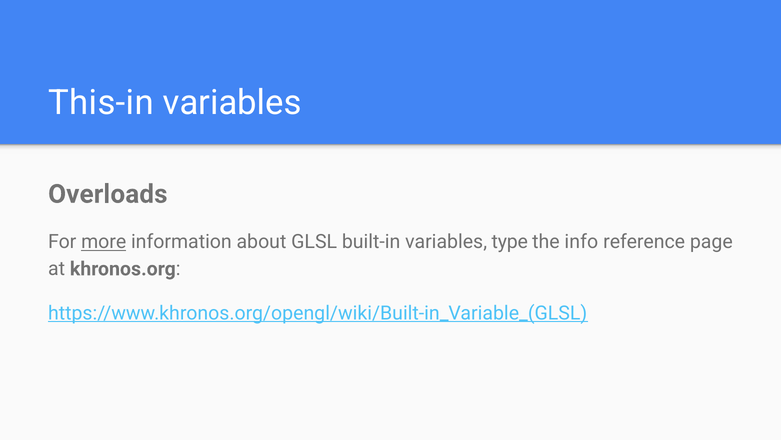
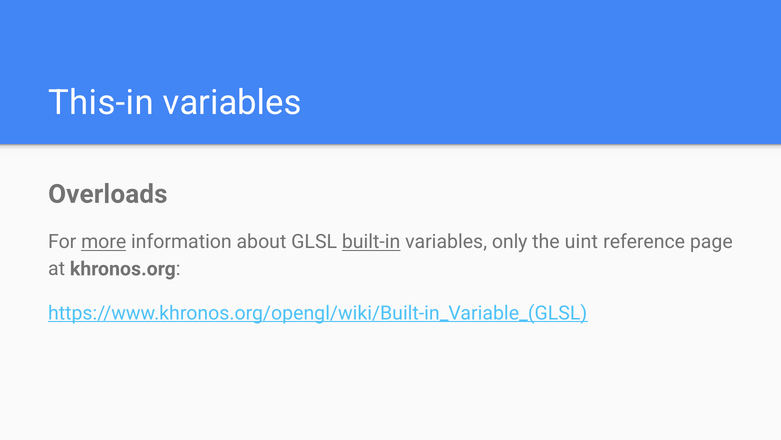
built-in underline: none -> present (371, 242)
type: type -> only (510, 242)
info: info -> uint (581, 242)
